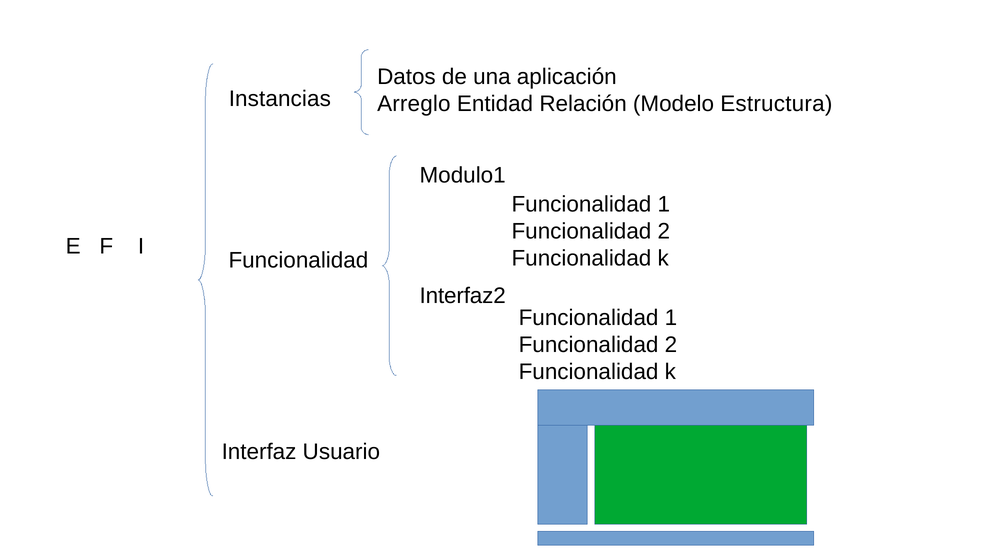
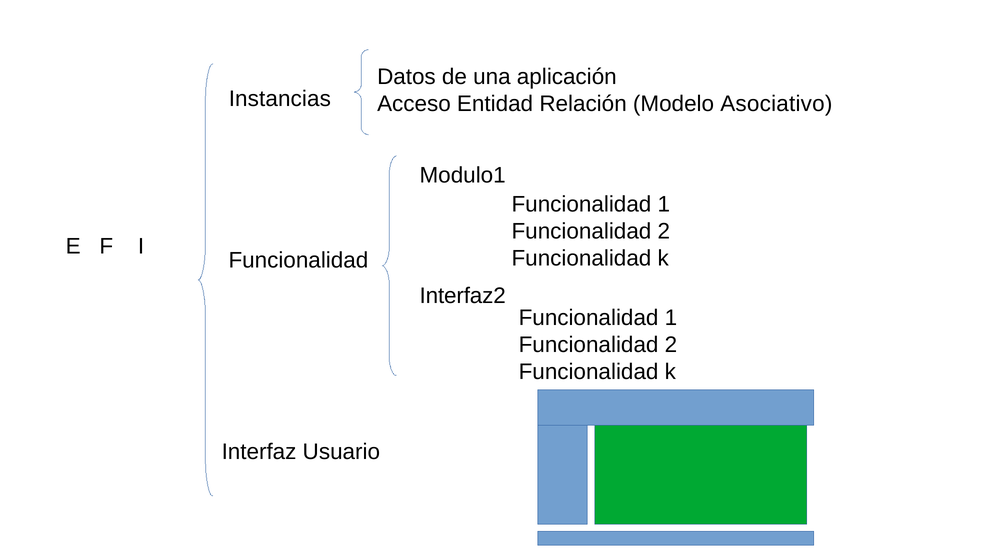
Arreglo: Arreglo -> Acceso (414, 104)
Estructura: Estructura -> Asociativo (776, 104)
